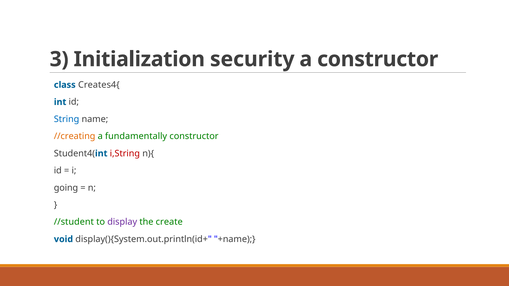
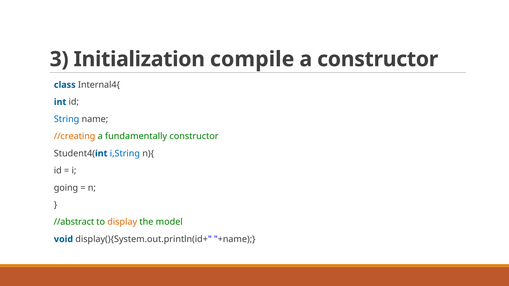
security: security -> compile (252, 59)
Creates4{: Creates4{ -> Internal4{ (99, 85)
i,String colour: red -> blue (125, 154)
//student: //student -> //abstract (74, 222)
display colour: purple -> orange (122, 222)
create: create -> model (169, 222)
